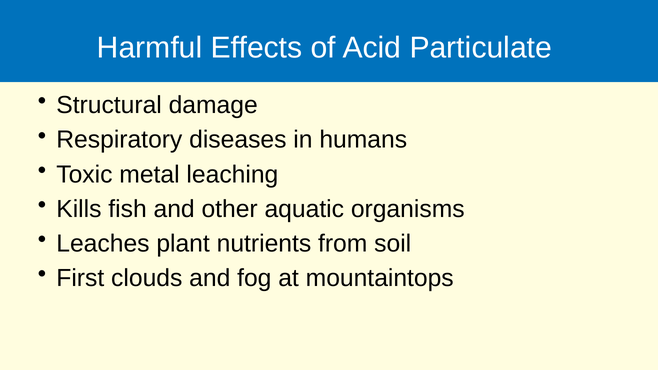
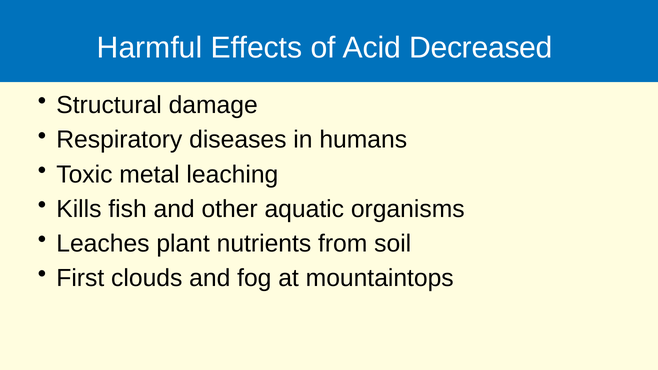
Particulate: Particulate -> Decreased (481, 48)
